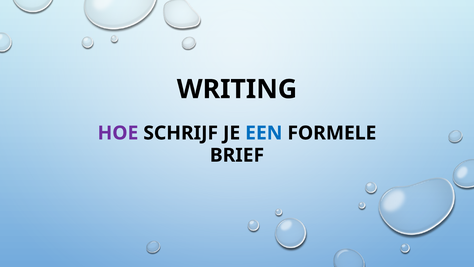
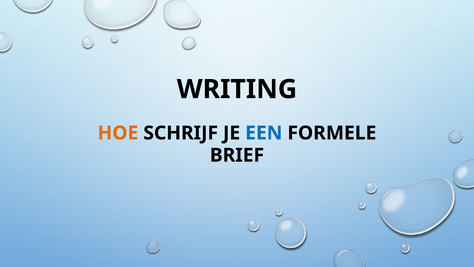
HOE colour: purple -> orange (118, 133)
